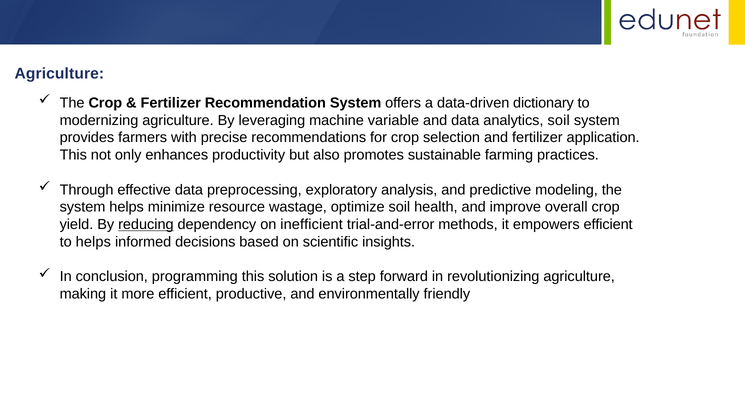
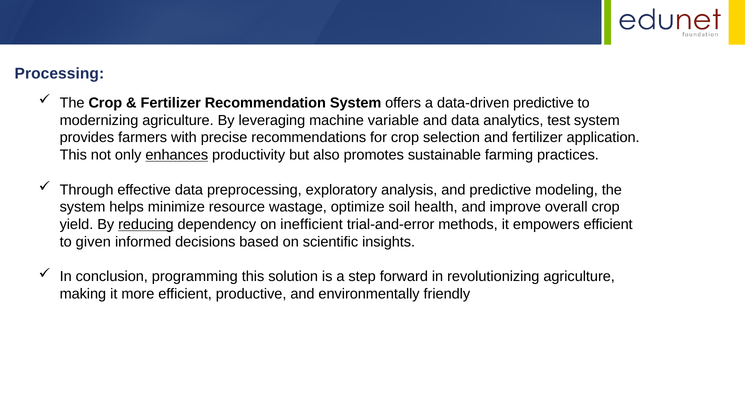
Agriculture: Agriculture -> Processing (59, 74)
data-driven dictionary: dictionary -> predictive (543, 103)
analytics soil: soil -> test (559, 120)
enhances underline: none -> present (177, 155)
to helps: helps -> given (93, 242)
